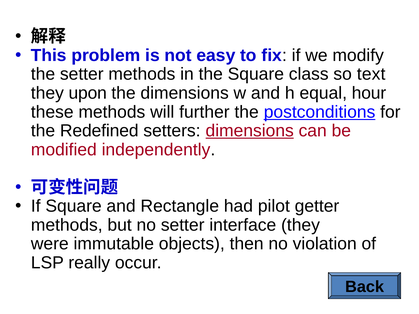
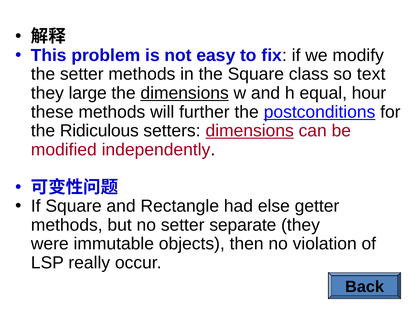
upon: upon -> large (88, 93)
dimensions underline: none -> present (185, 93)
Redefined: Redefined -> Ridiculous (99, 131)
pilot: pilot -> else (274, 206)
interface: interface -> separate (243, 225)
